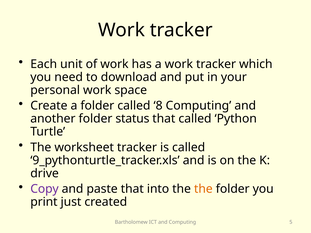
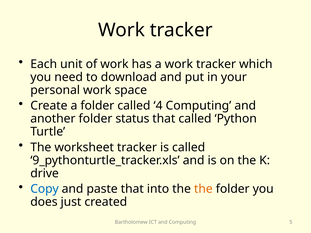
8: 8 -> 4 (158, 106)
Copy colour: purple -> blue (44, 189)
print: print -> does (44, 202)
